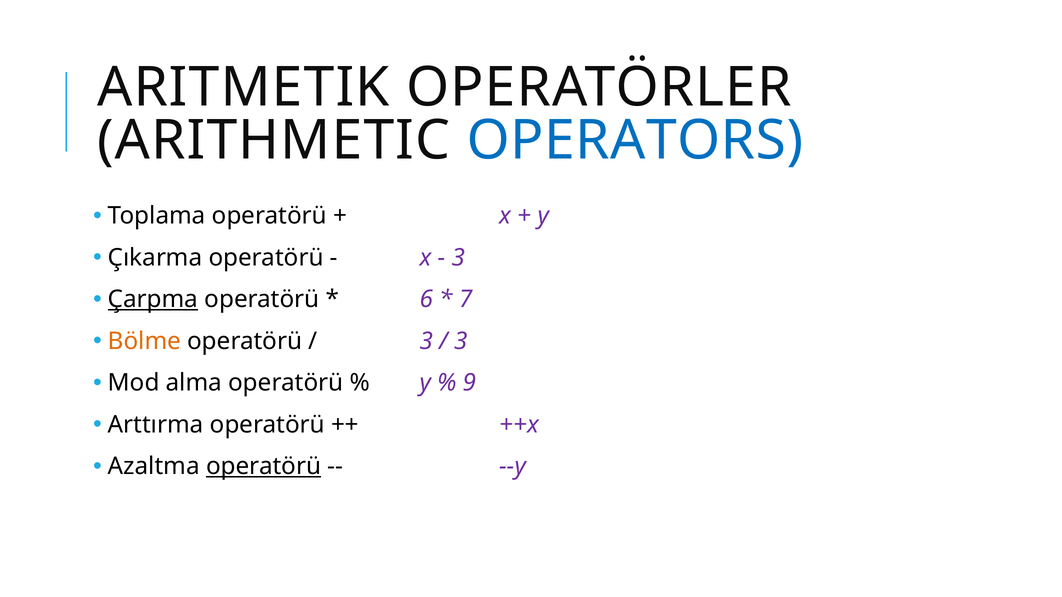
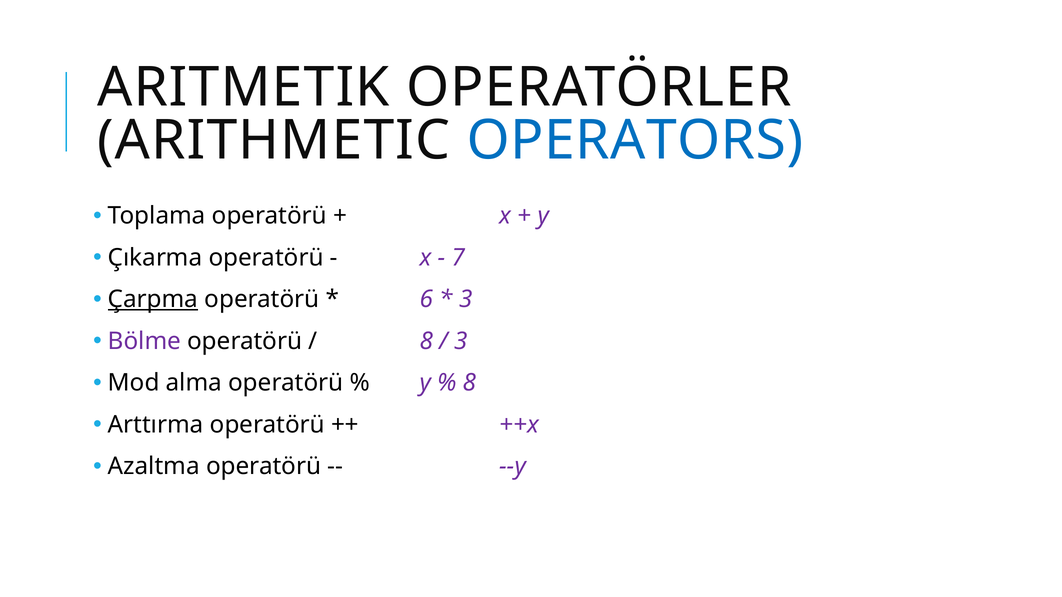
3: 3 -> 7 (458, 258)
7: 7 -> 3 (466, 300)
Bölme colour: orange -> purple (144, 341)
3: 3 -> 8 (426, 341)
9: 9 -> 8 (470, 383)
operatörü underline: present -> none (264, 467)
